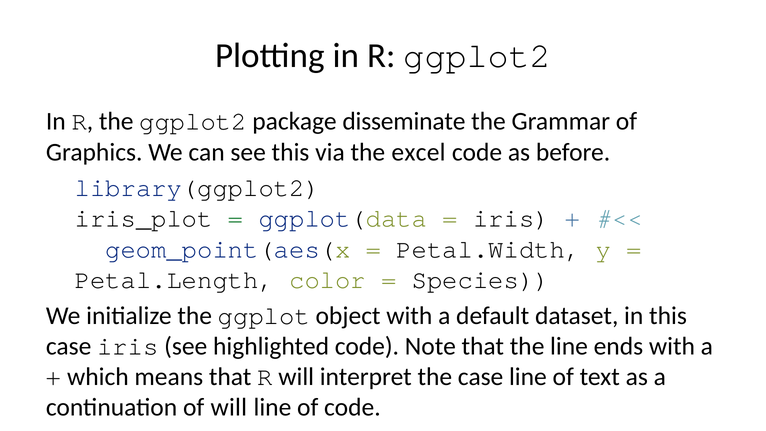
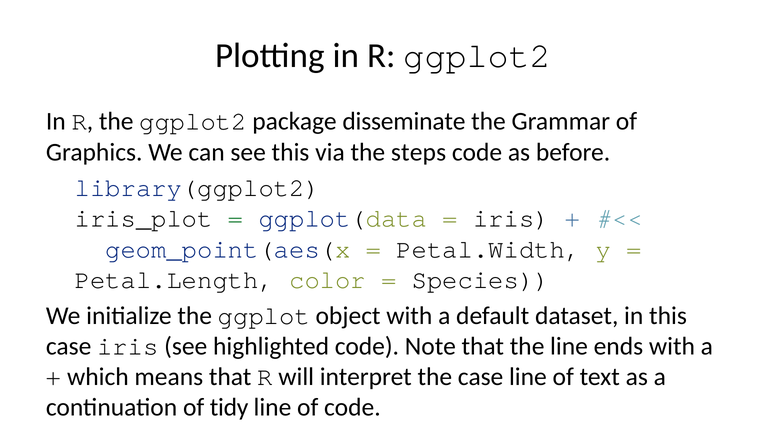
excel: excel -> steps (419, 152)
of will: will -> tidy (229, 407)
